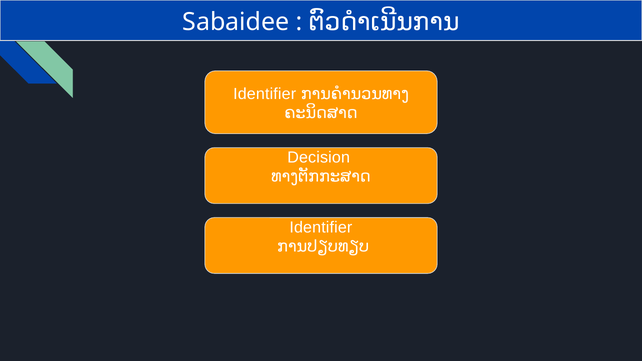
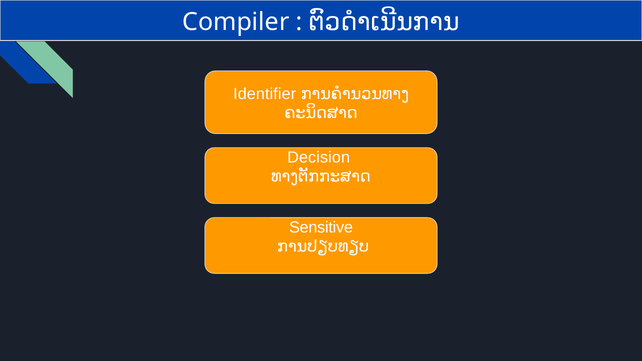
Sabaidee: Sabaidee -> Compiler (236, 22)
Identifier: Identifier -> Sensitive (321, 227)
